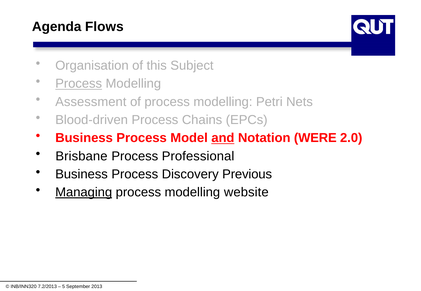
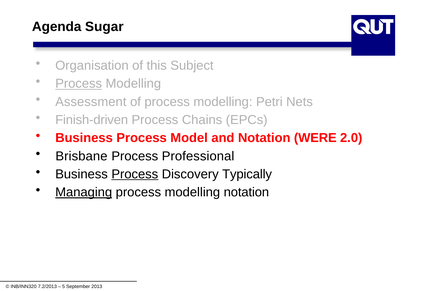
Flows: Flows -> Sugar (104, 27)
Blood-driven: Blood-driven -> Finish-driven (92, 120)
and underline: present -> none (223, 138)
Process underline: none -> present (135, 174)
Previous: Previous -> Typically (247, 174)
modelling website: website -> notation (246, 193)
